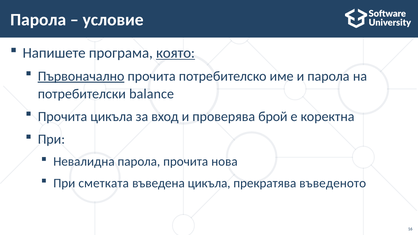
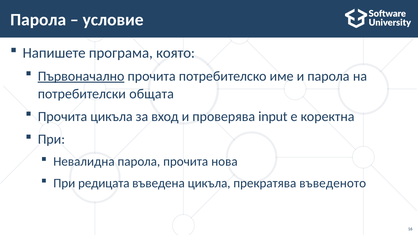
която underline: present -> none (176, 53)
balance: balance -> общата (152, 94)
брой: брой -> input (273, 117)
сметката: сметката -> редицата (104, 183)
